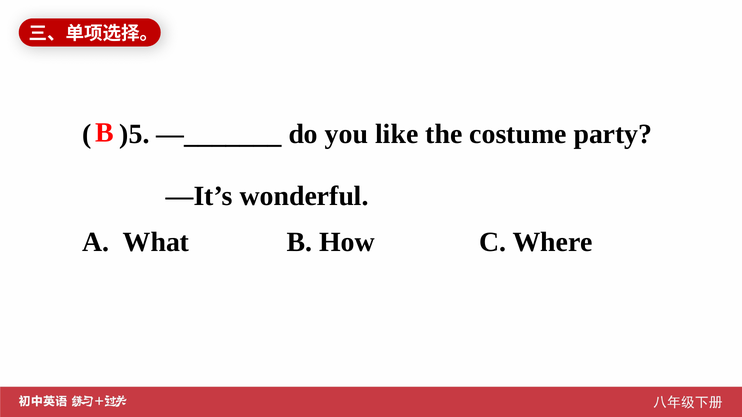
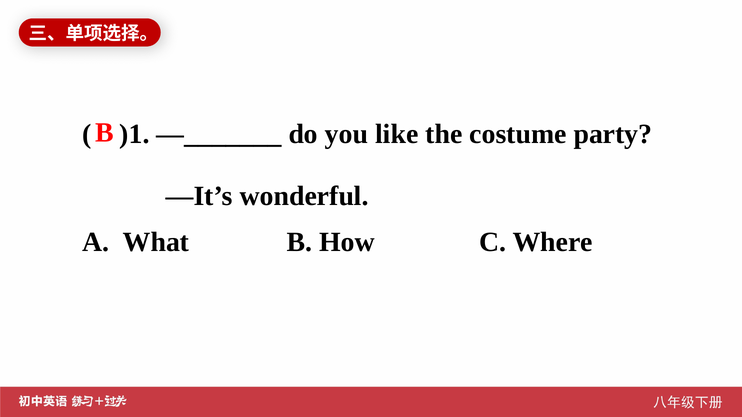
)5: )5 -> )1 (134, 134)
